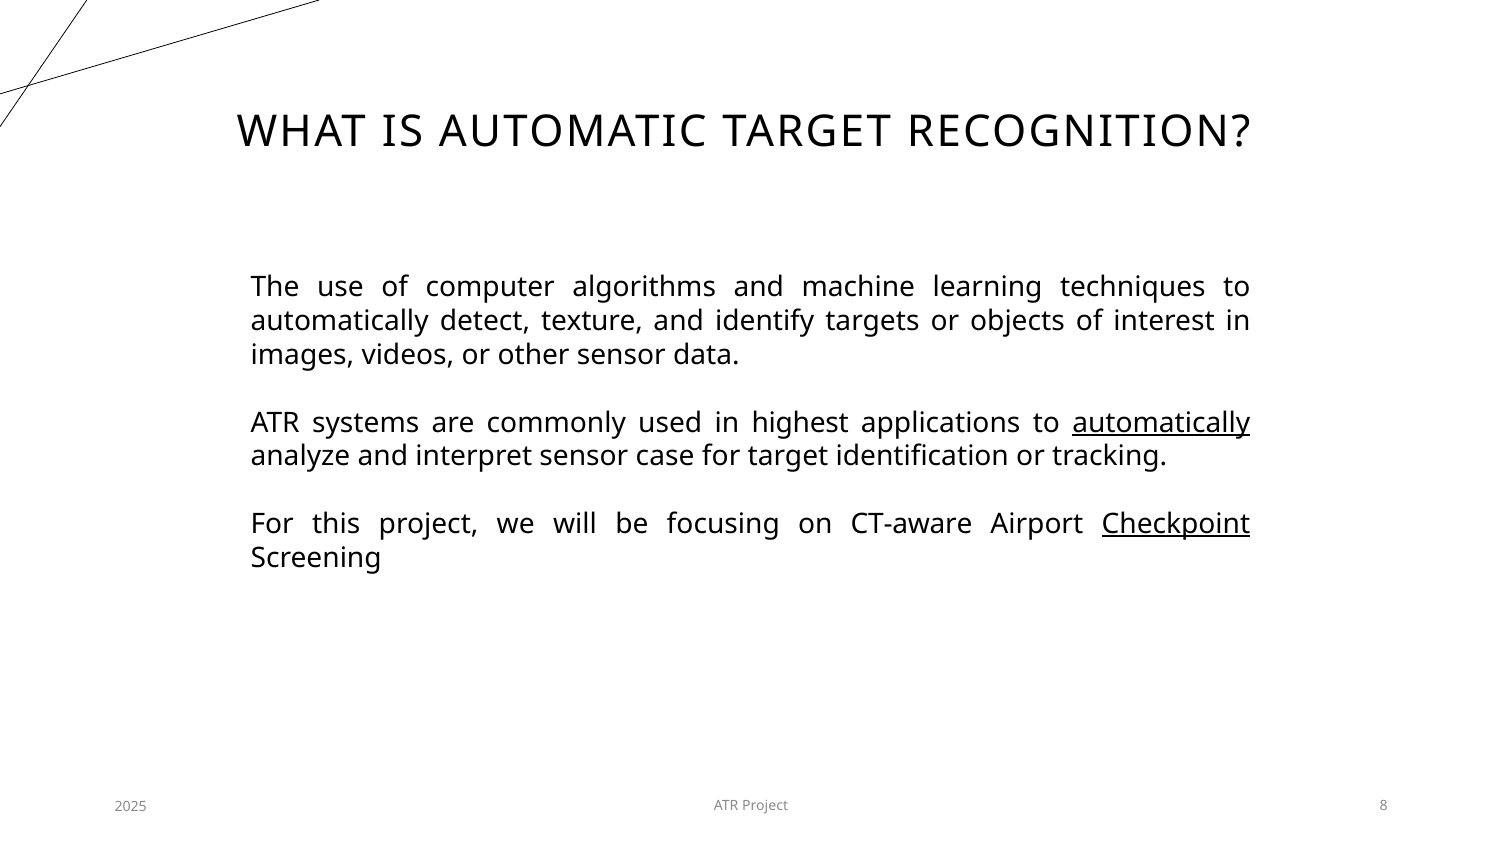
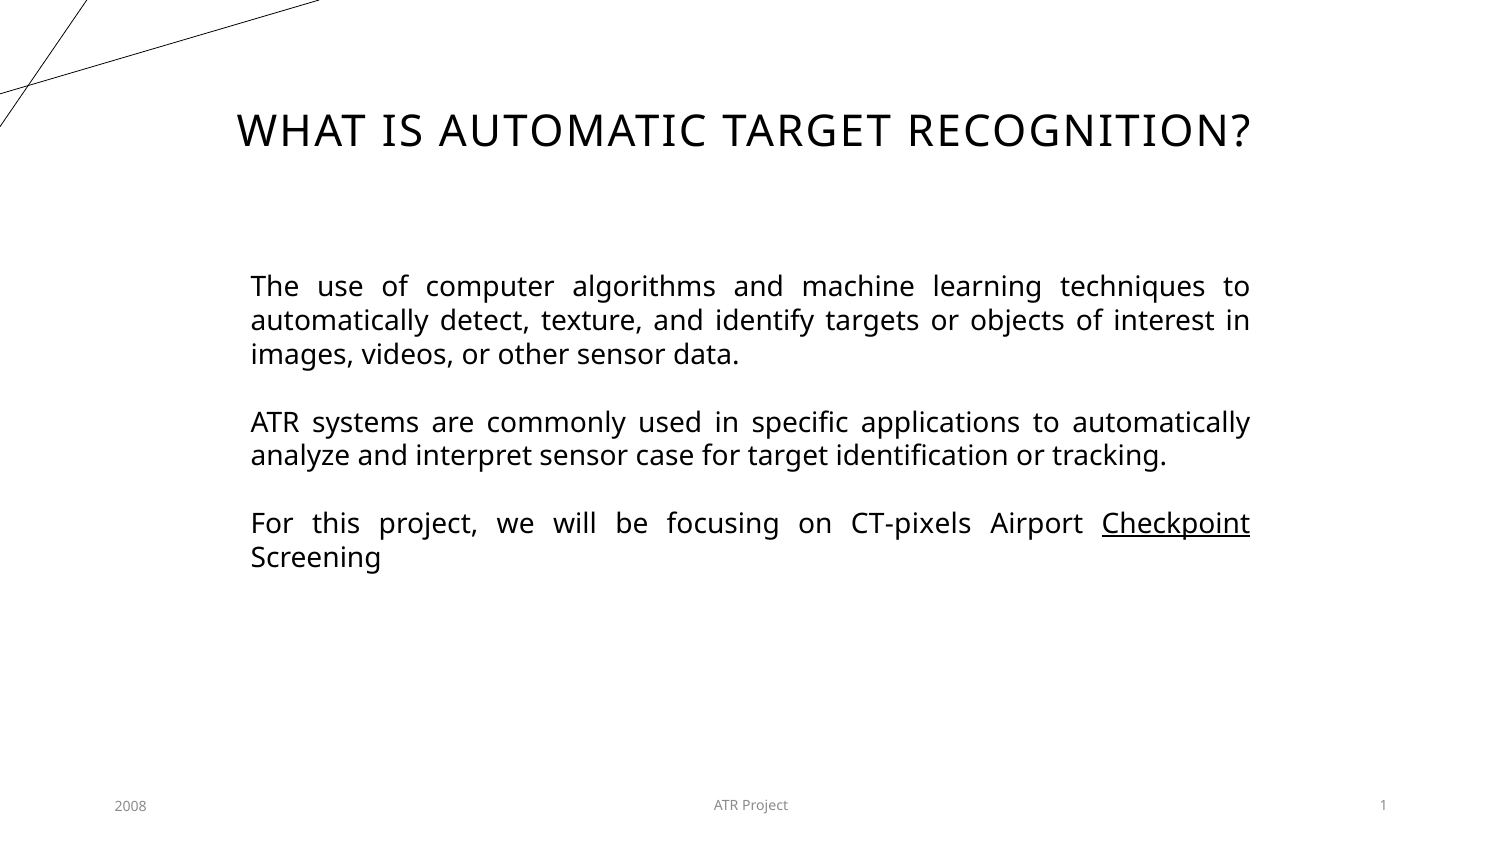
highest: highest -> specific (800, 423)
automatically underline: present -> none (1161, 423)
CT-aware: CT-aware -> CT-pixels (911, 524)
8: 8 -> 1 (1384, 805)
2025: 2025 -> 2008 (131, 807)
